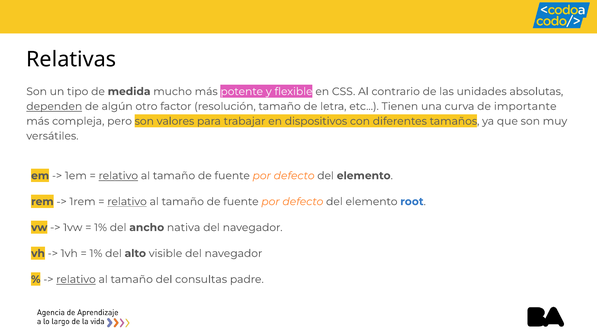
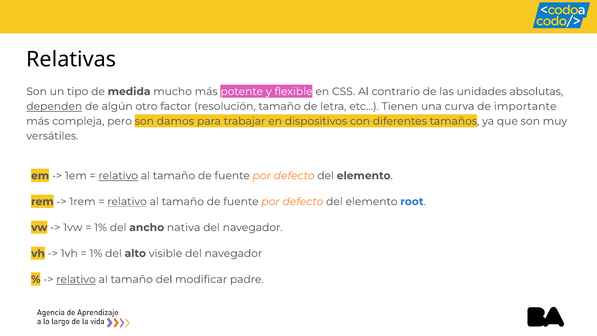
valores: valores -> damos (175, 121)
consultas: consultas -> modificar (201, 279)
